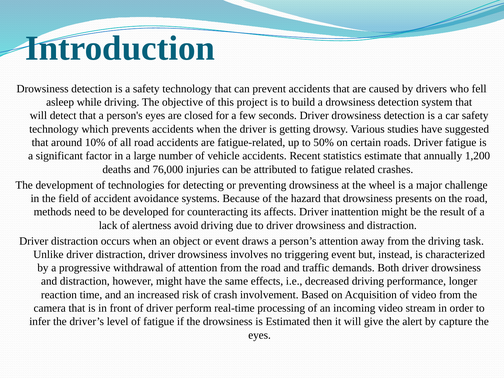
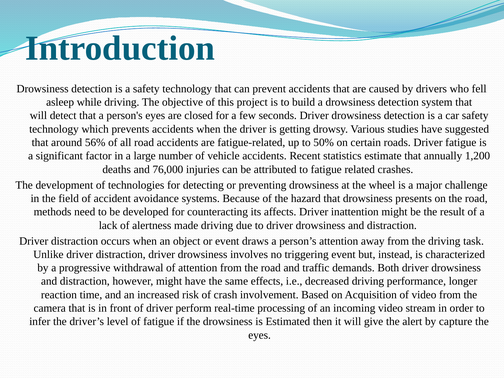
10%: 10% -> 56% (95, 142)
avoid: avoid -> made (186, 225)
